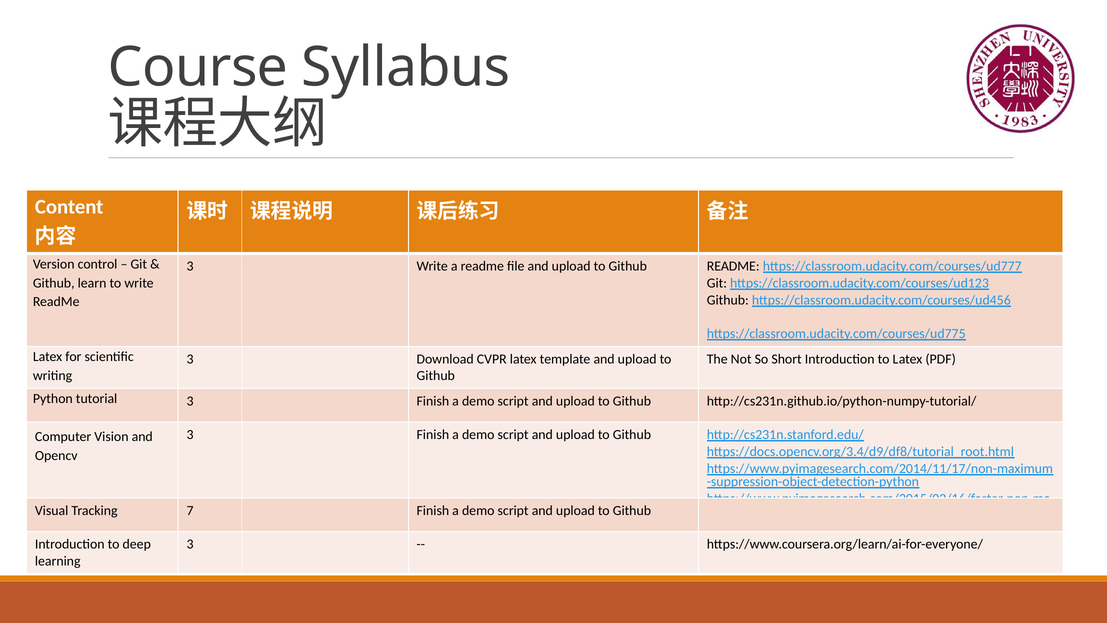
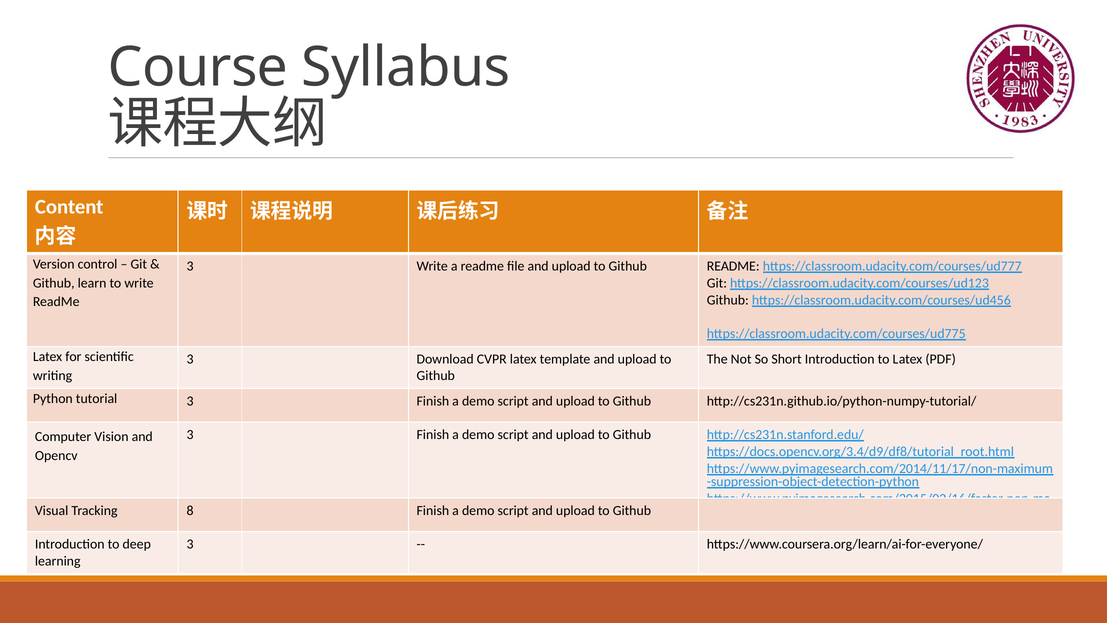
7: 7 -> 8 (190, 510)
